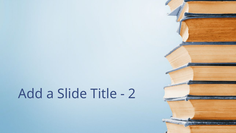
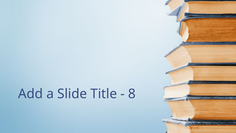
2: 2 -> 8 (132, 94)
